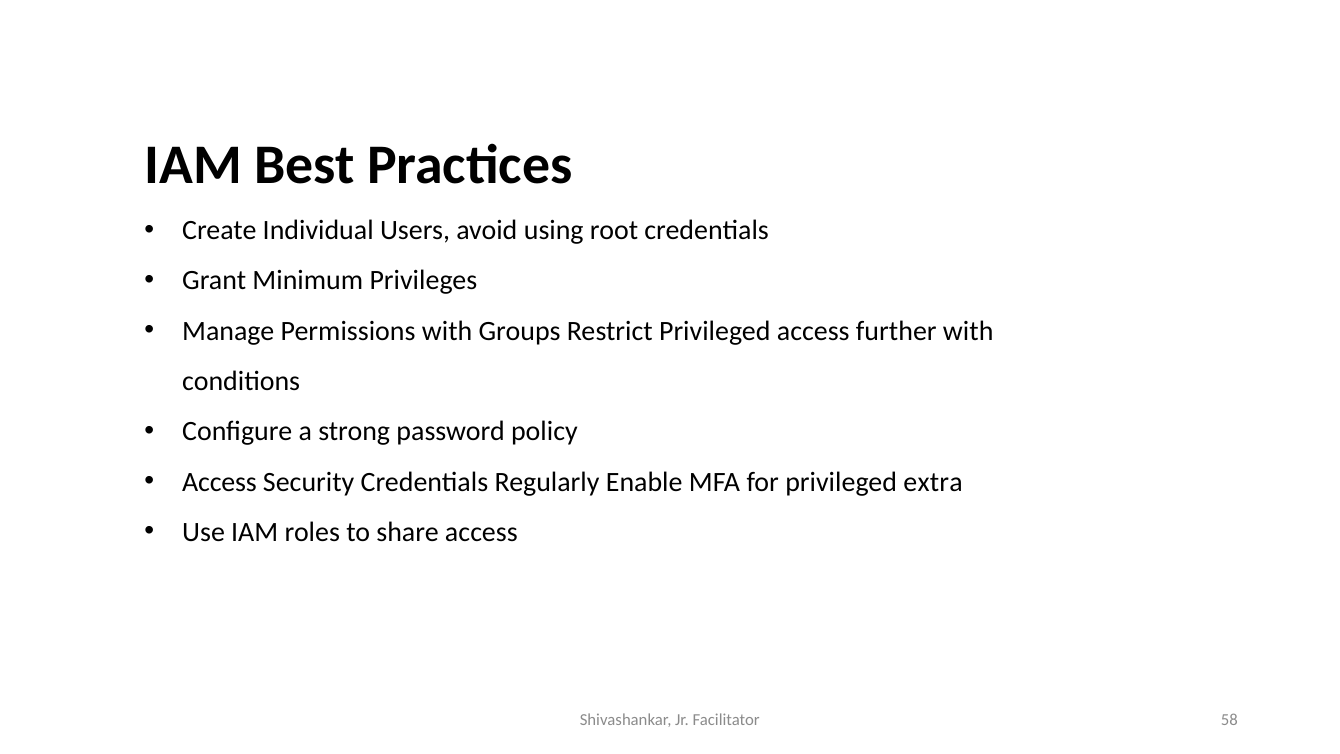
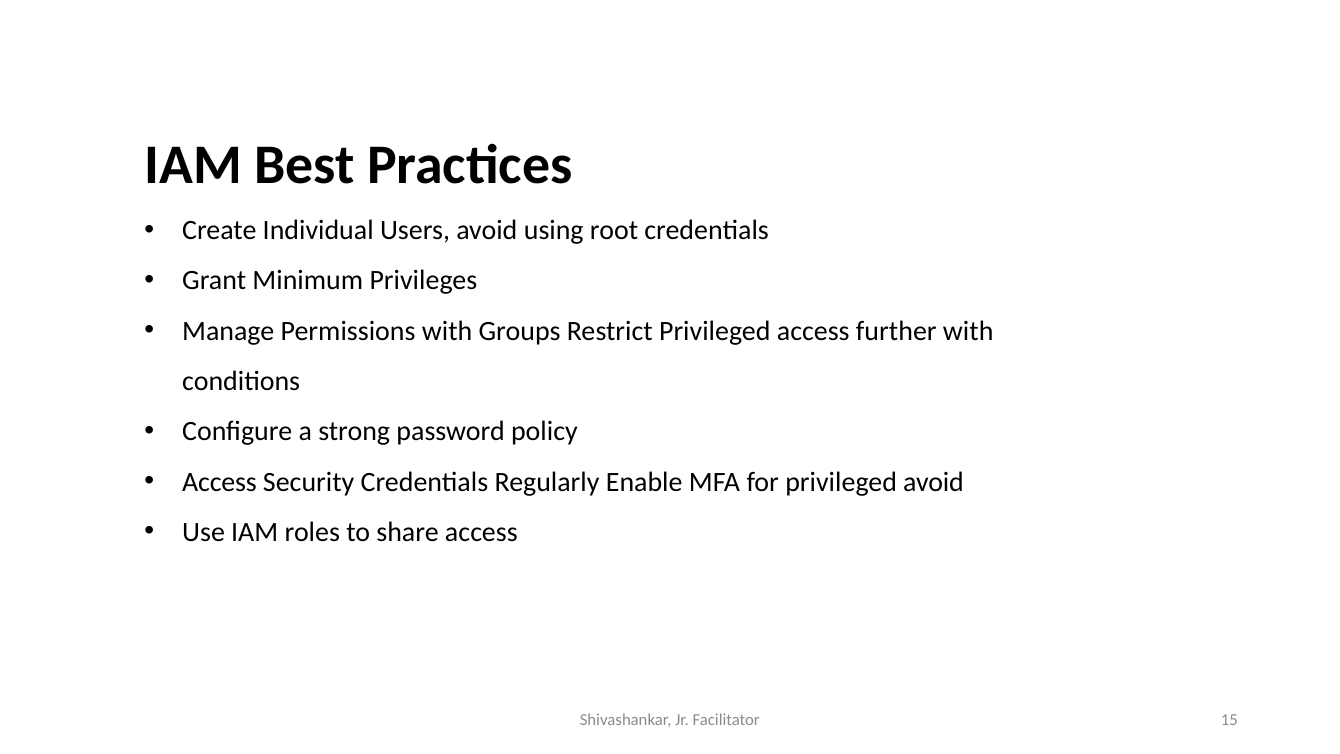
privileged extra: extra -> avoid (933, 482)
58: 58 -> 15 (1229, 720)
